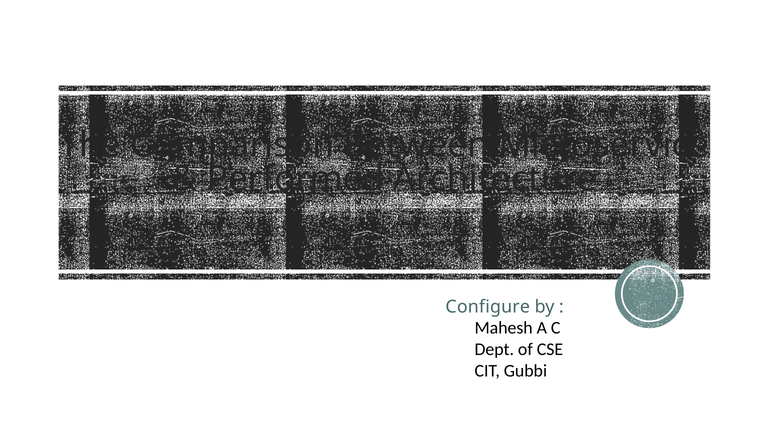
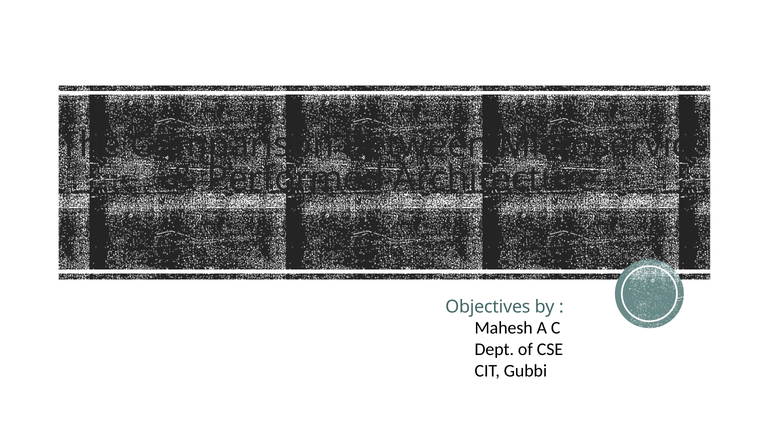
Configure: Configure -> Objectives (488, 307)
